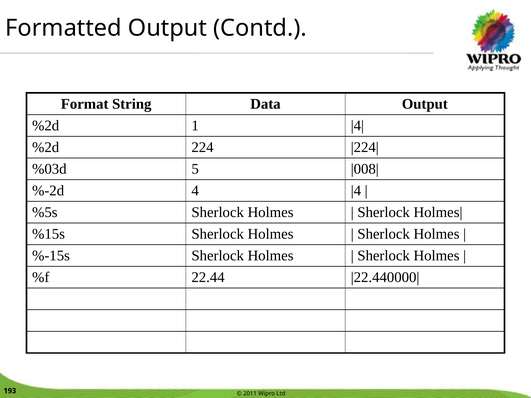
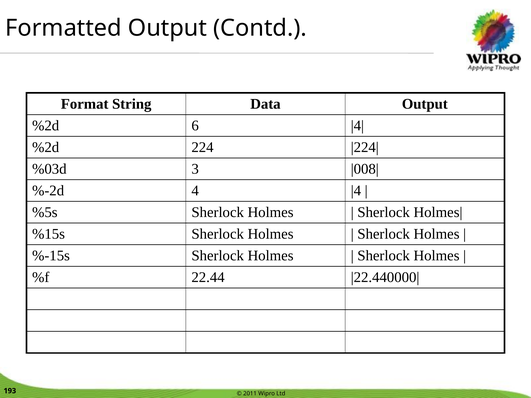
1: 1 -> 6 (195, 126)
5: 5 -> 3 (195, 169)
